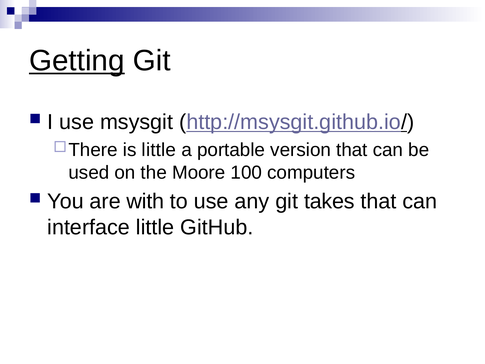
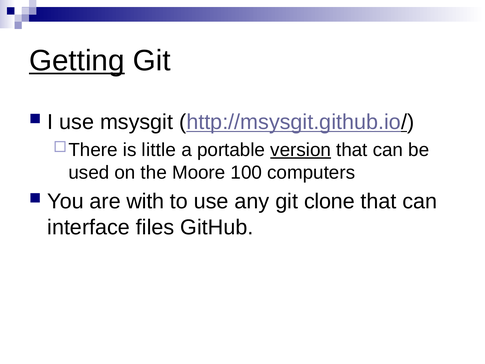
version underline: none -> present (301, 150)
takes: takes -> clone (329, 201)
interface little: little -> files (155, 227)
